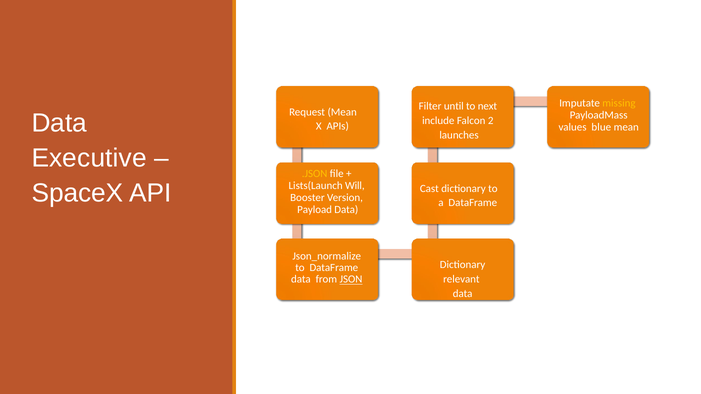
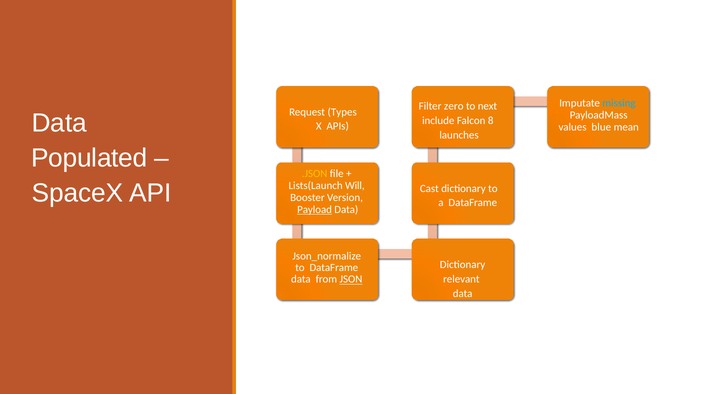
missing colour: yellow -> light blue (619, 103)
until: until -> zero (454, 106)
Request Mean: Mean -> Types (342, 112)
2: 2 -> 8 (491, 121)
Executive: Executive -> Populated (89, 158)
Payload underline: none -> present (315, 210)
